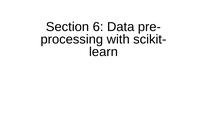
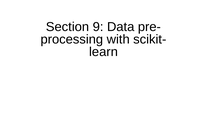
6: 6 -> 9 (98, 27)
